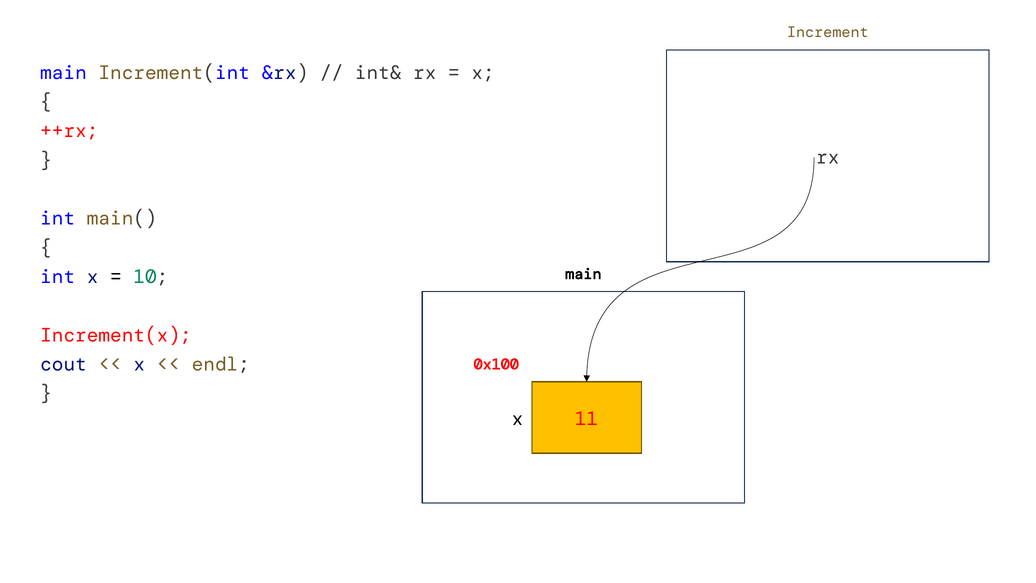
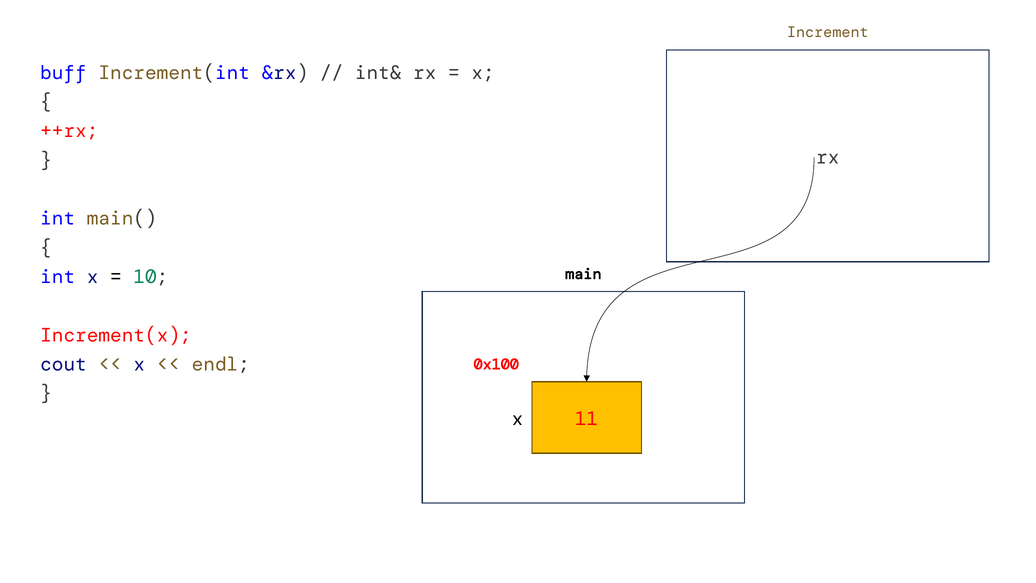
main: main -> buff (64, 73)
